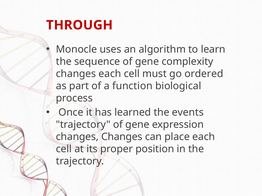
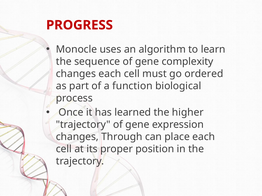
THROUGH: THROUGH -> PROGRESS (79, 25)
events: events -> higher (188, 113)
changes Changes: Changes -> Through (122, 137)
